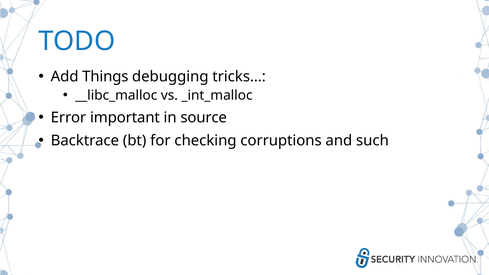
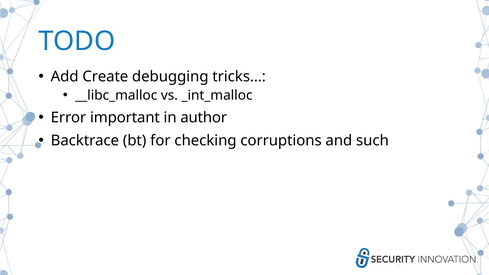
Things: Things -> Create (105, 77)
source: source -> author (204, 118)
